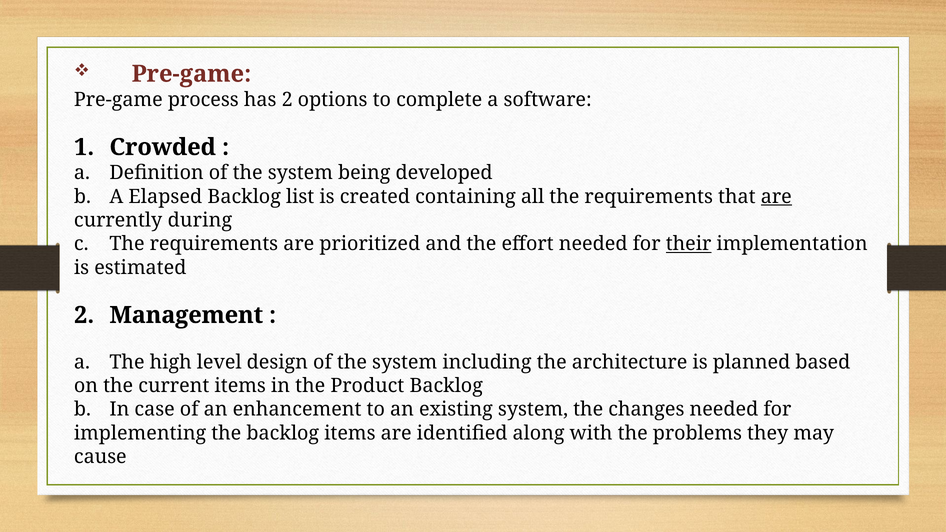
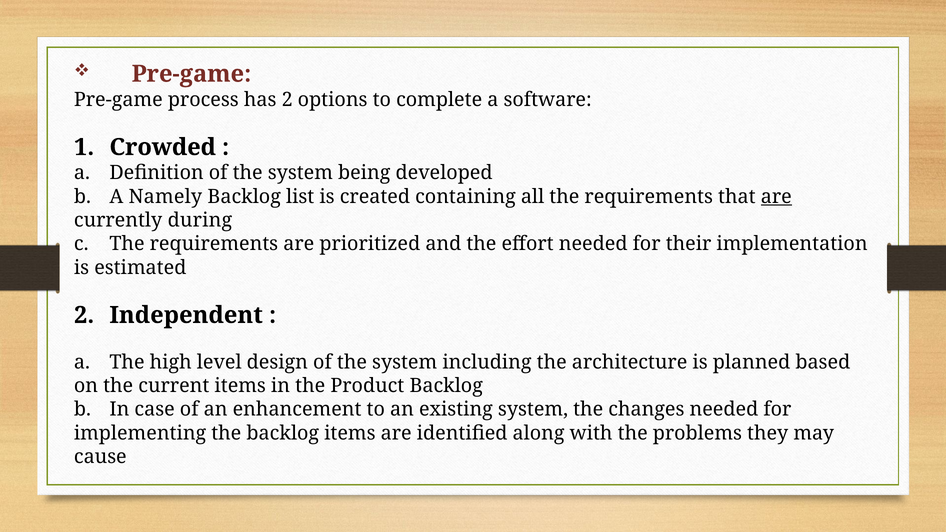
Elapsed: Elapsed -> Namely (165, 197)
their underline: present -> none (689, 244)
Management: Management -> Independent (186, 315)
